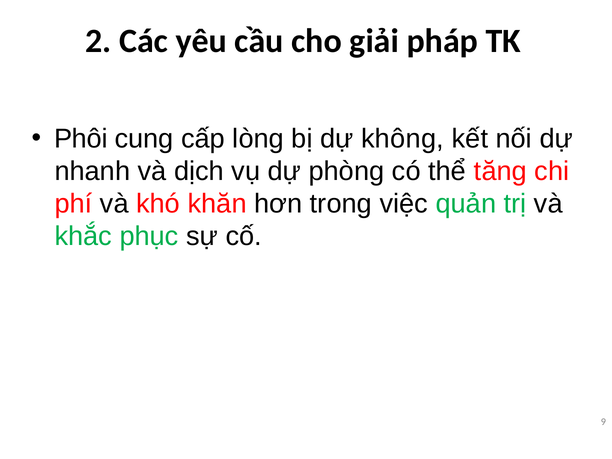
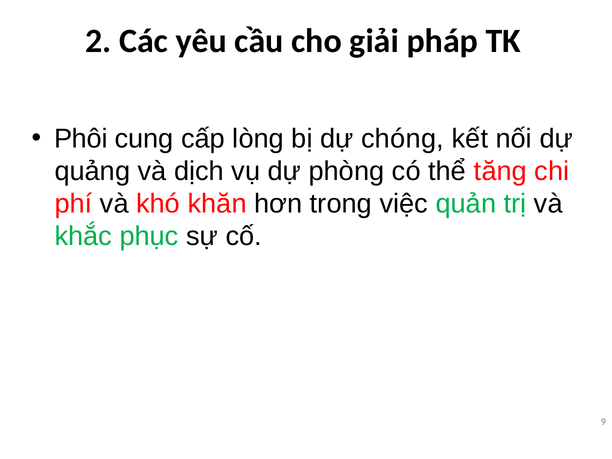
không: không -> chóng (403, 139)
nhanh: nhanh -> quảng (92, 171)
